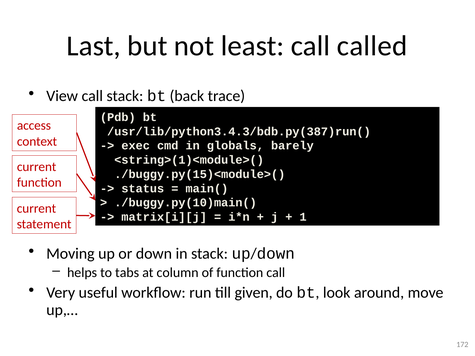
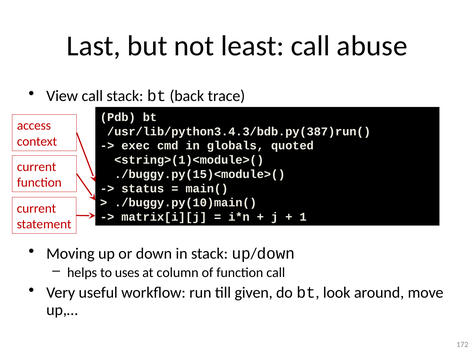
called: called -> abuse (372, 46)
barely: barely -> quoted (292, 146)
tabs: tabs -> uses (127, 273)
